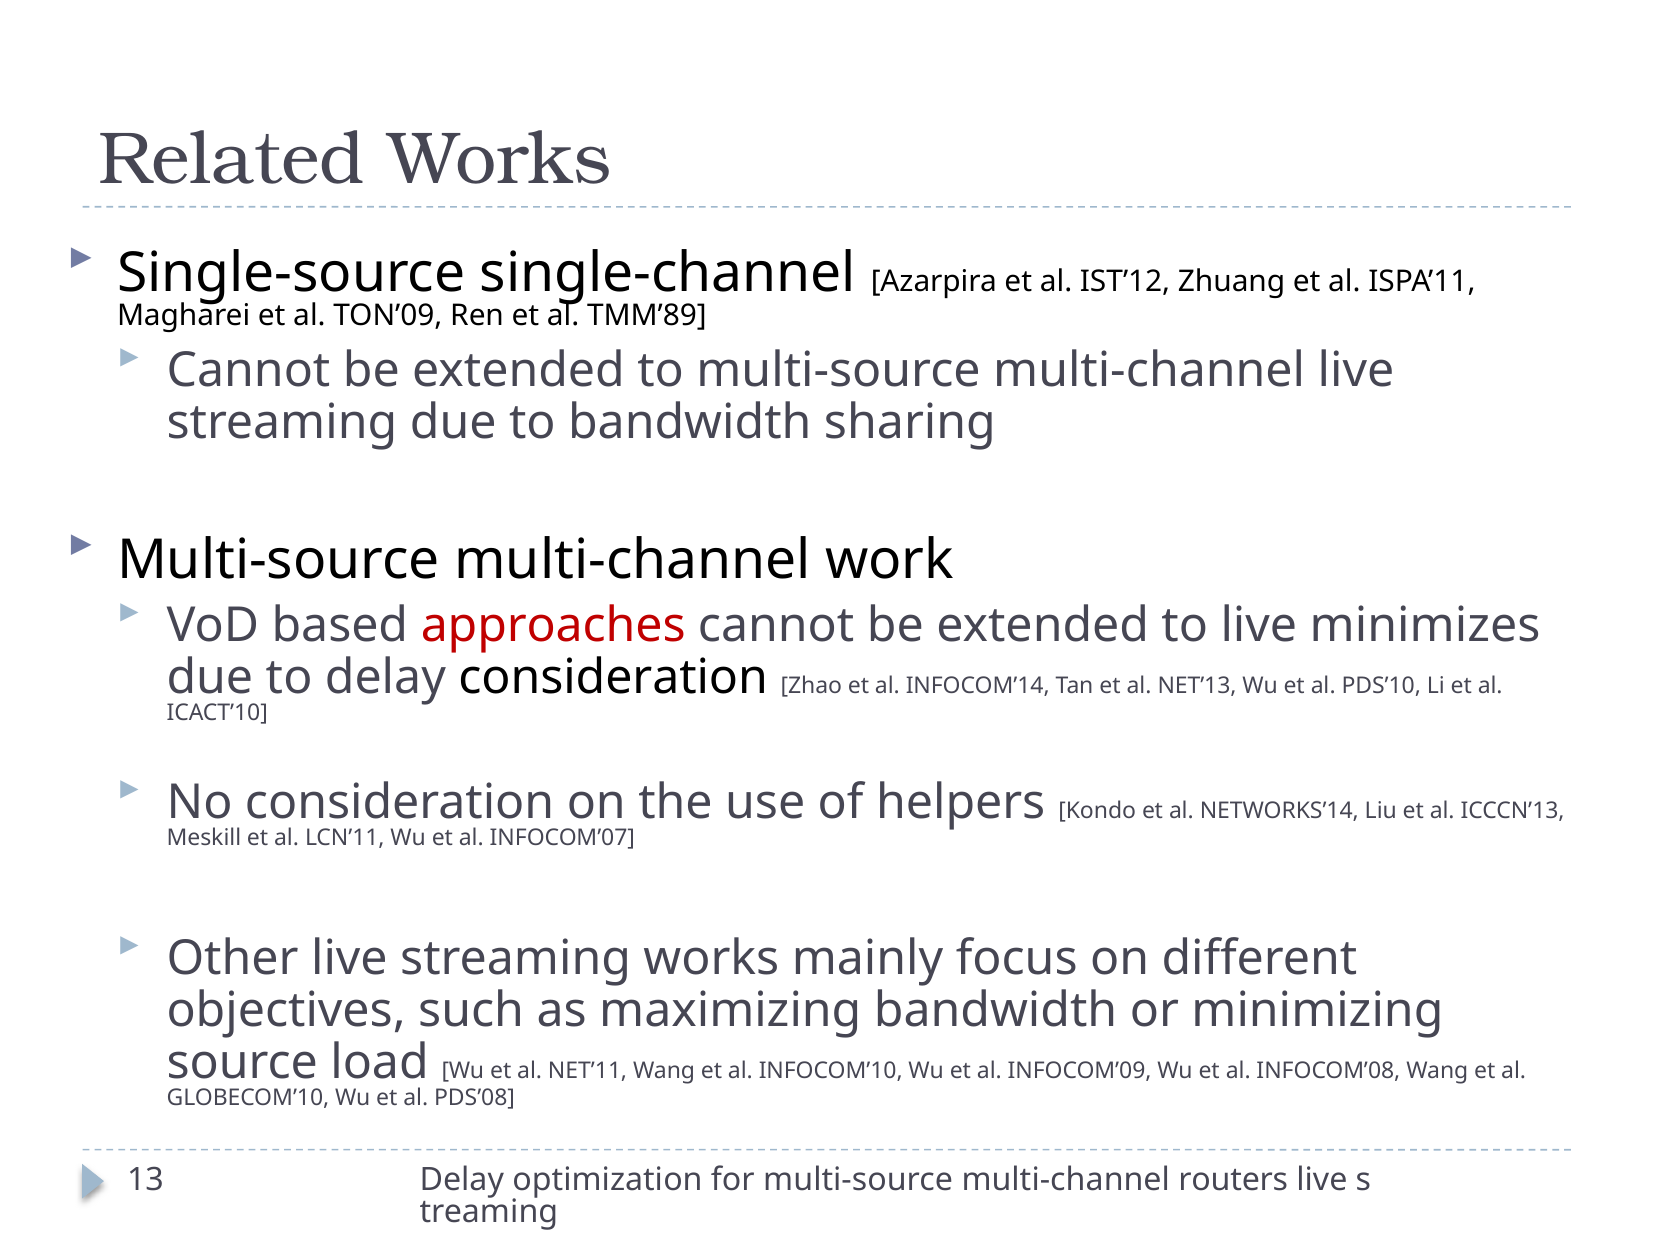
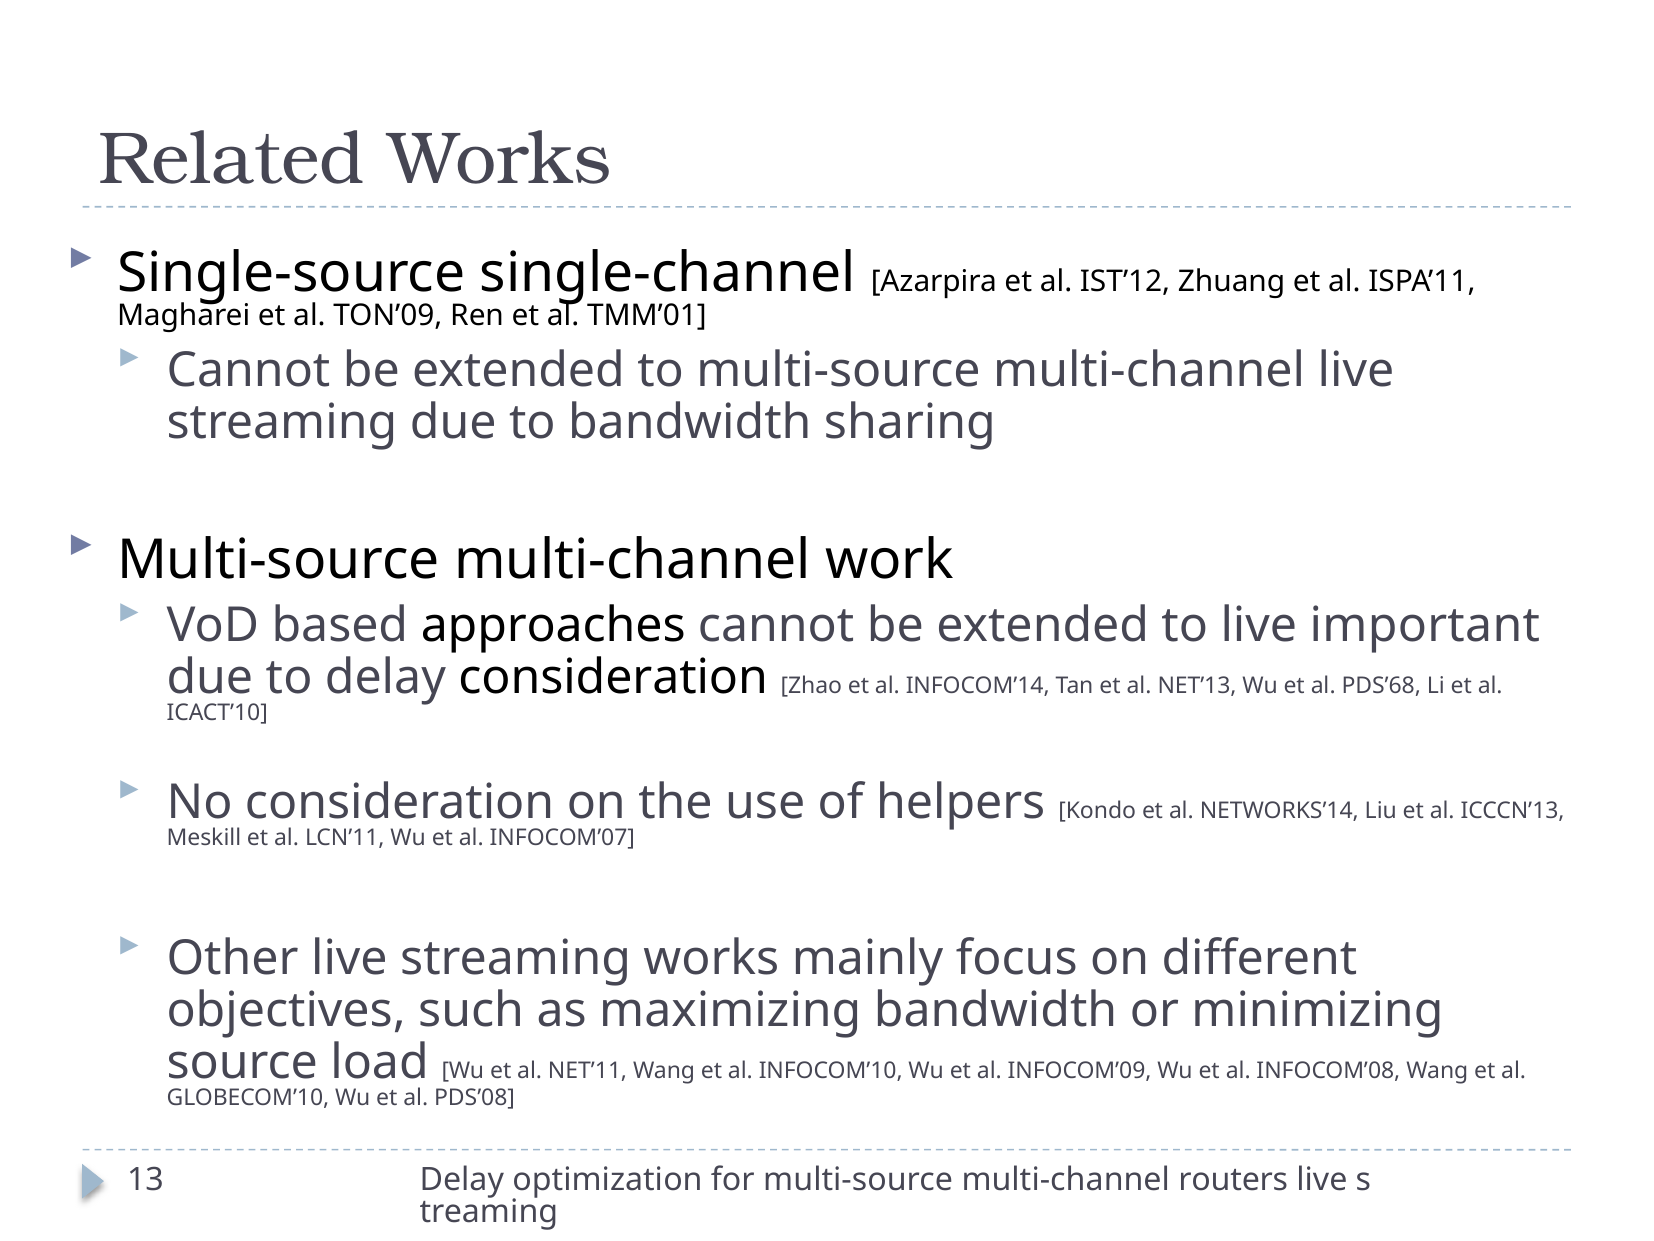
TMM’89: TMM’89 -> TMM’01 (647, 316)
approaches colour: red -> black (553, 625)
minimizes: minimizes -> important (1425, 625)
PDS’10: PDS’10 -> PDS’68 (1381, 686)
